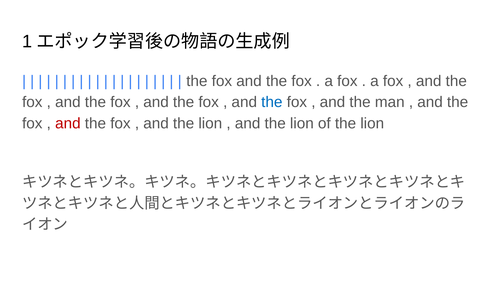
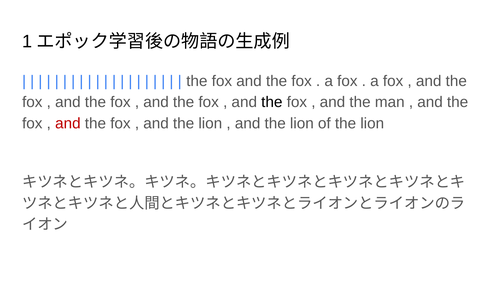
the colour: blue -> black (272, 102)
